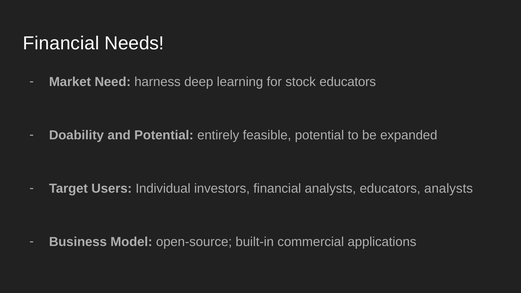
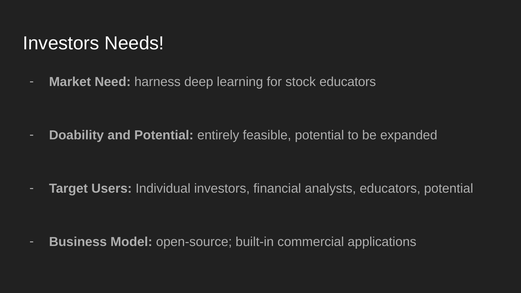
Financial: Financial -> Investors (61, 43)
educators analysts: analysts -> potential (449, 189)
